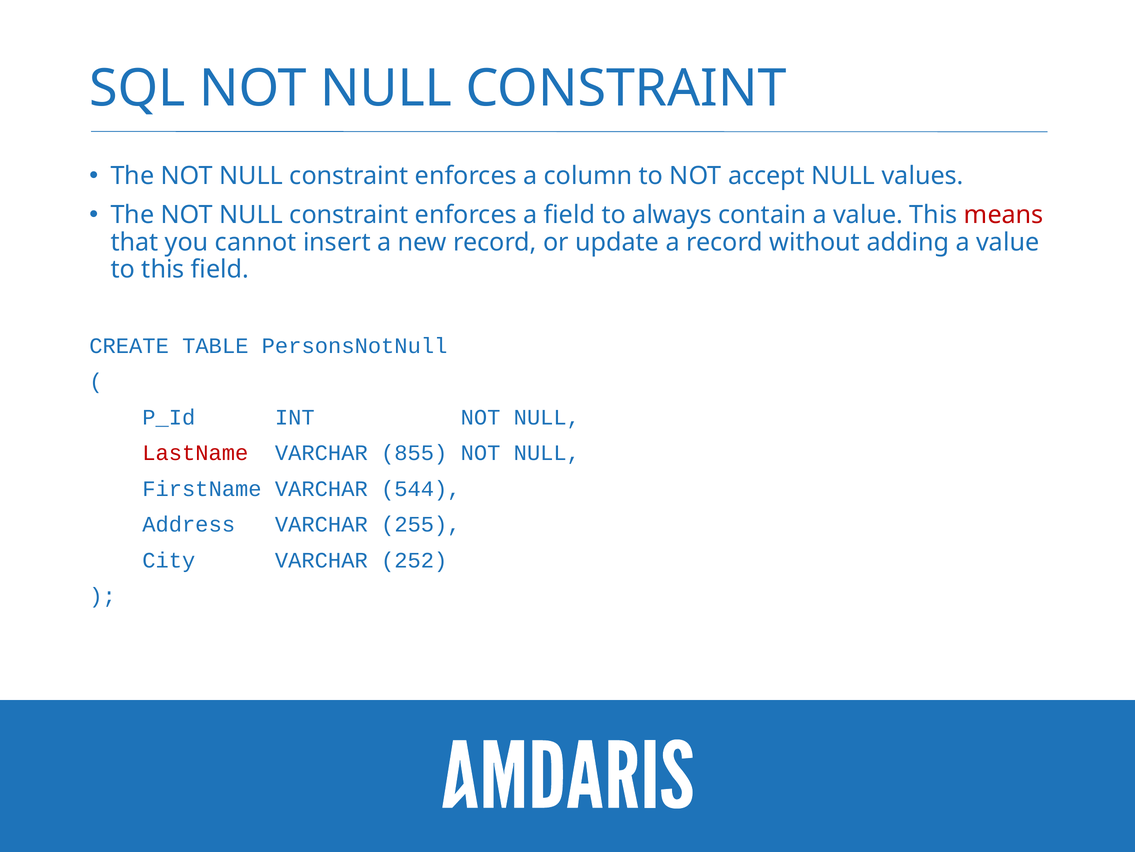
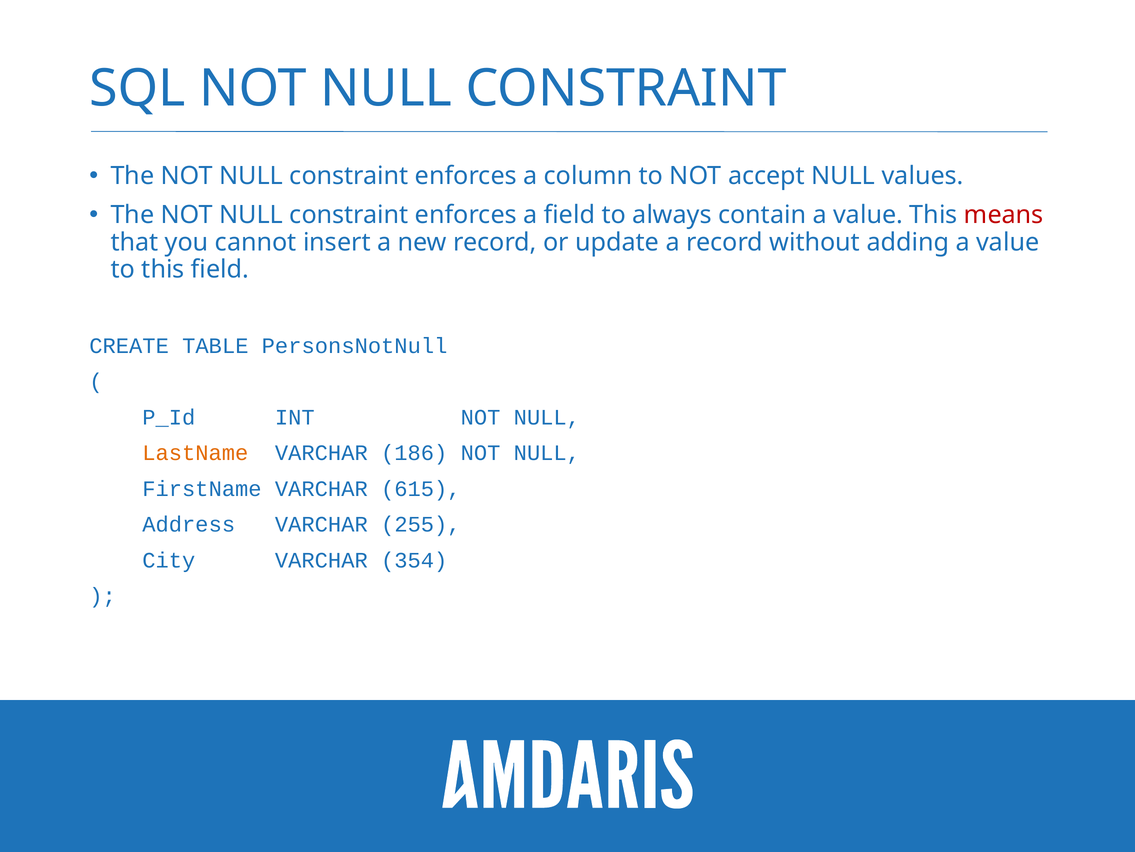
LastName colour: red -> orange (195, 453)
855: 855 -> 186 (414, 453)
544: 544 -> 615 (421, 488)
252: 252 -> 354 (414, 560)
